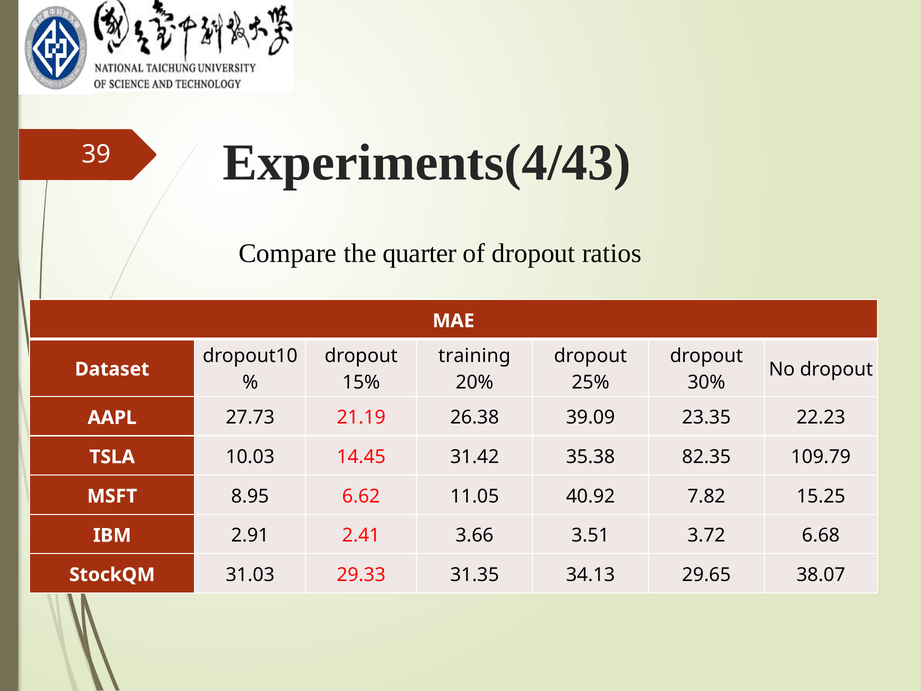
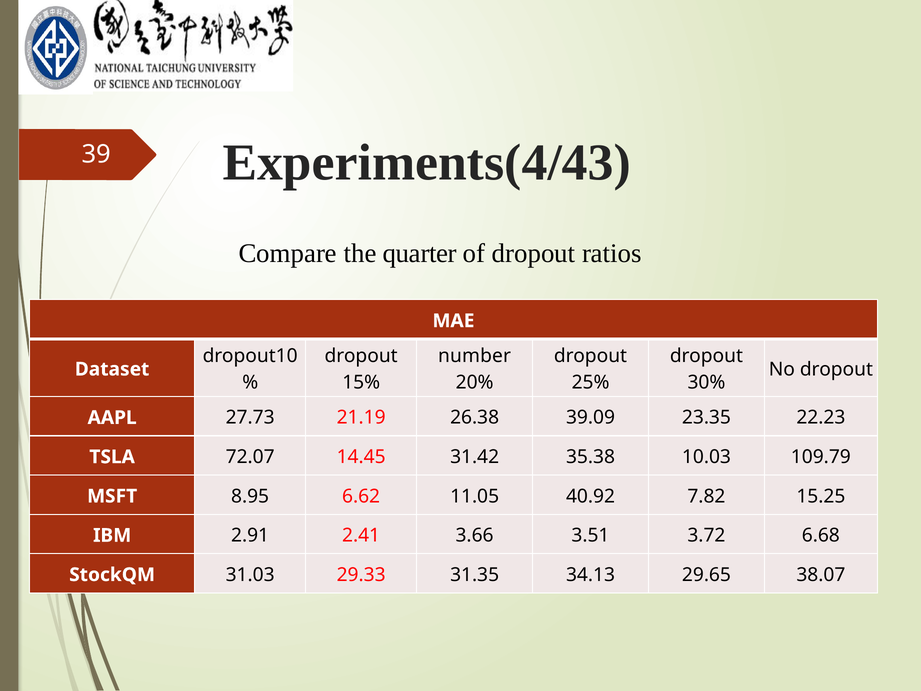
training: training -> number (475, 356)
10.03: 10.03 -> 72.07 (250, 457)
82.35: 82.35 -> 10.03 (706, 457)
